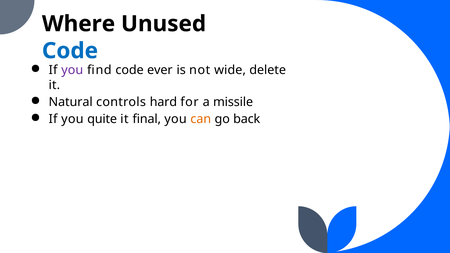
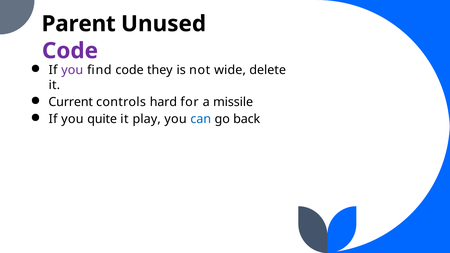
Where: Where -> Parent (79, 24)
Code colour: blue -> purple (70, 51)
ever: ever -> they (160, 70)
Natural: Natural -> Current (71, 102)
final: final -> play (147, 119)
can colour: orange -> blue (201, 119)
